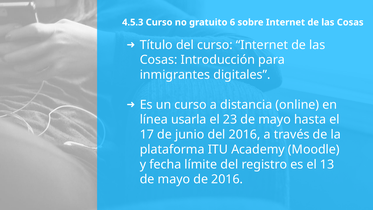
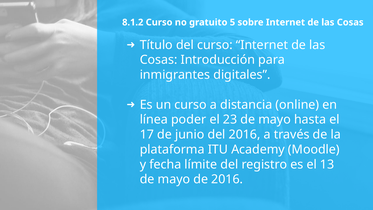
4.5.3: 4.5.3 -> 8.1.2 (133, 22)
6: 6 -> 5 (232, 22)
usarla: usarla -> poder (189, 120)
